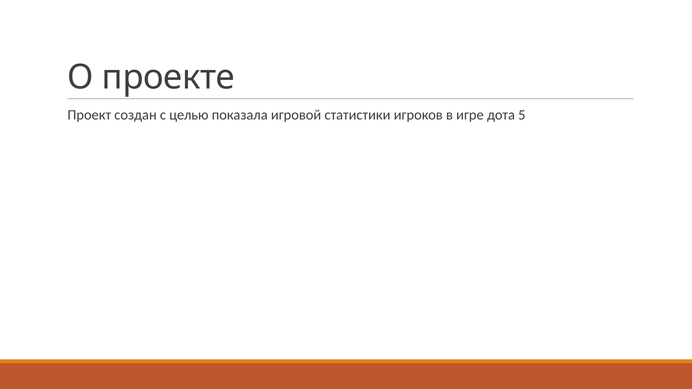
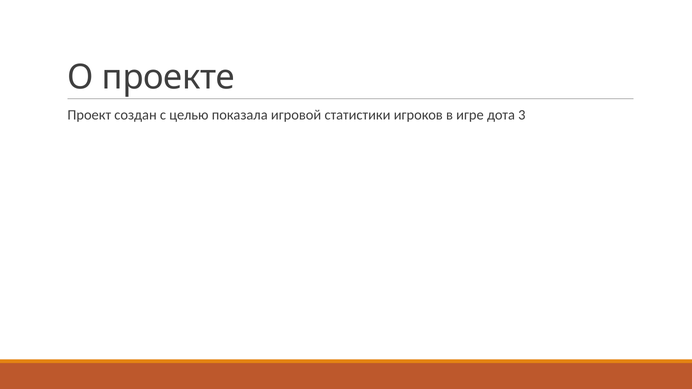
5: 5 -> 3 (522, 115)
